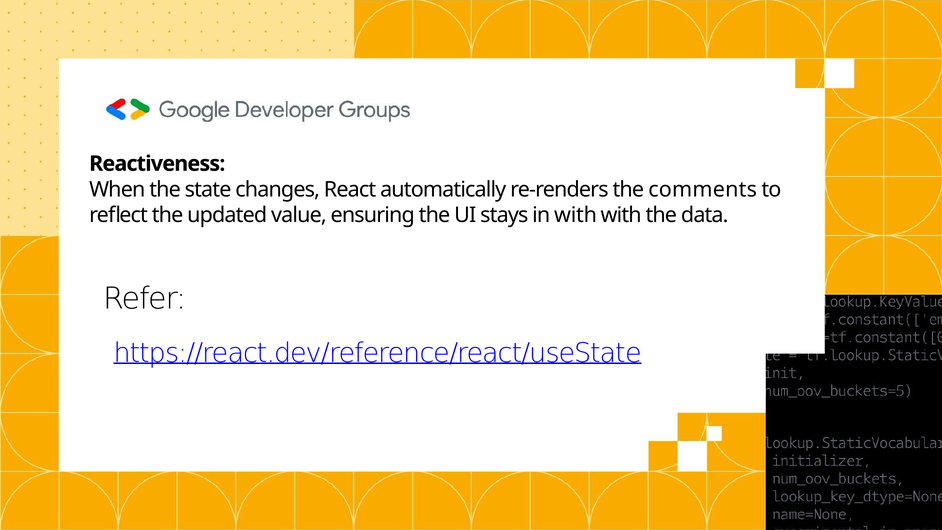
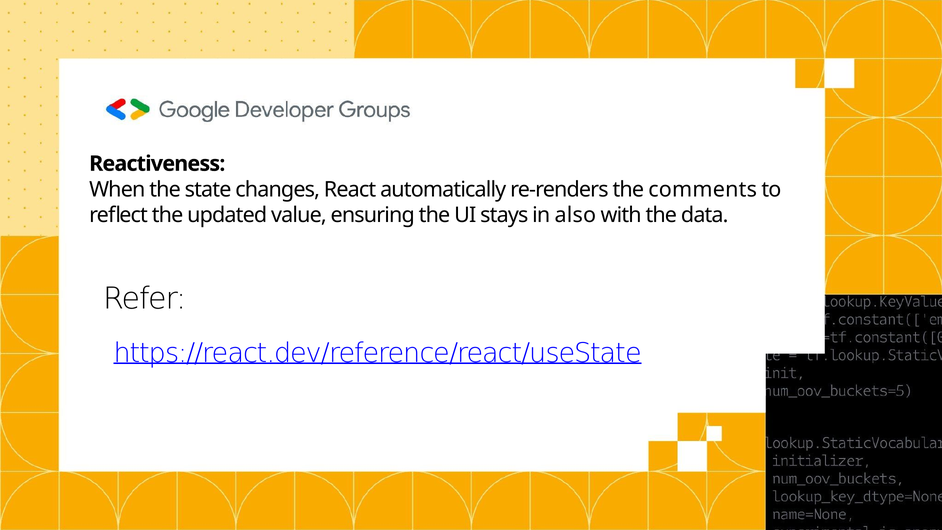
in with: with -> also (575, 215)
